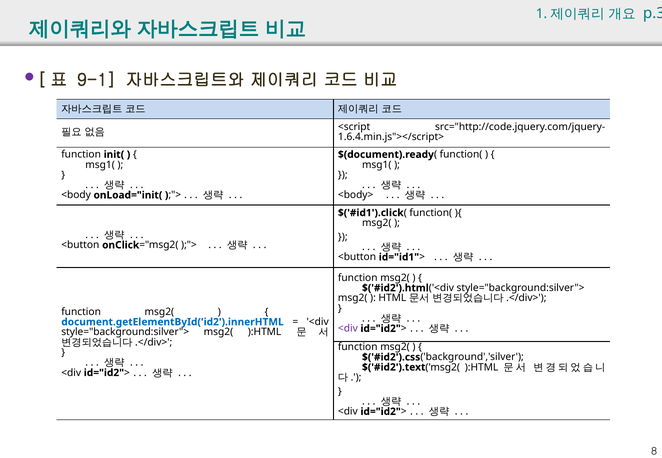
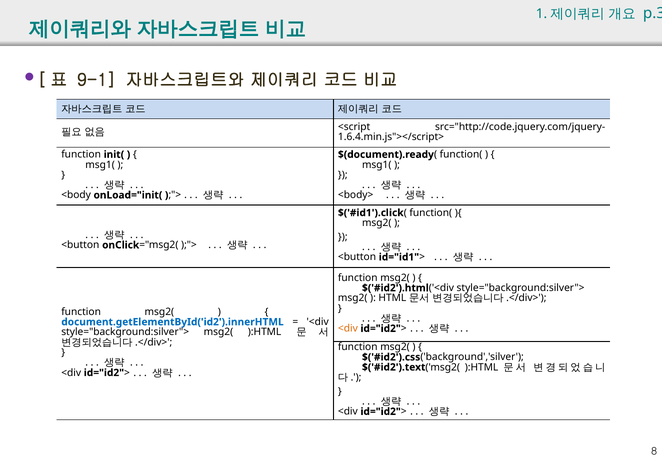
<div colour: purple -> orange (348, 329)
